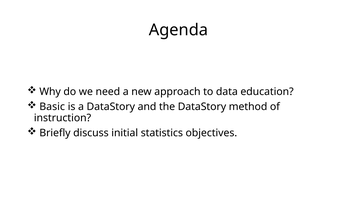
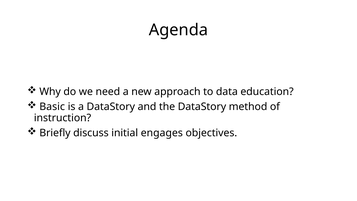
statistics: statistics -> engages (162, 133)
